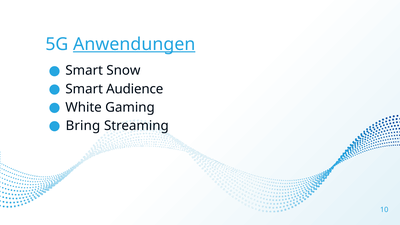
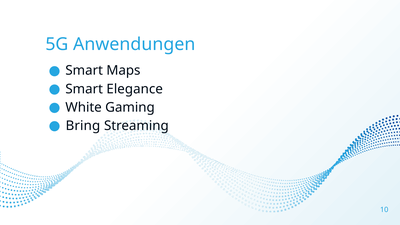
Anwendungen underline: present -> none (134, 44)
Snow: Snow -> Maps (123, 71)
Audience: Audience -> Elegance (135, 89)
